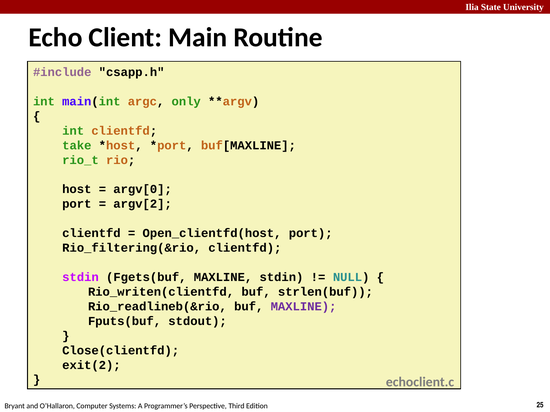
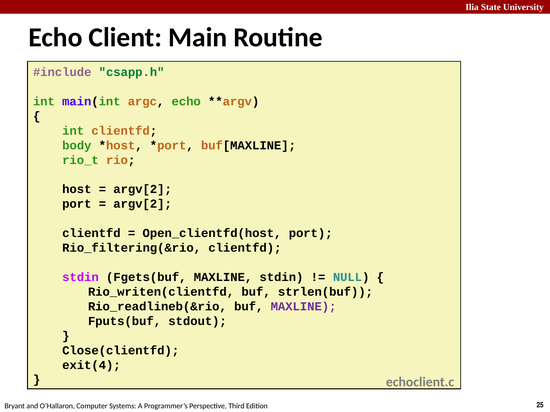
csapp.h colour: black -> green (132, 72)
argc only: only -> echo (186, 102)
take: take -> body (77, 146)
argv[0: argv[0 -> argv[2 (143, 190)
exit(2: exit(2 -> exit(4 (91, 365)
